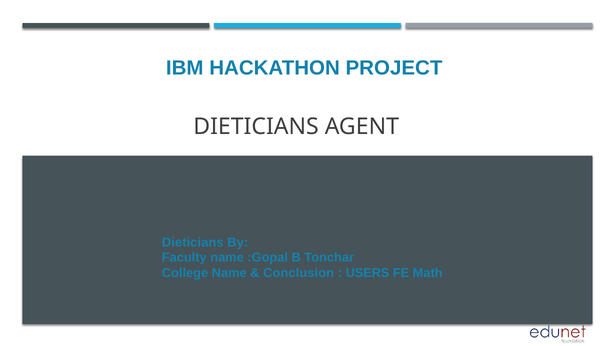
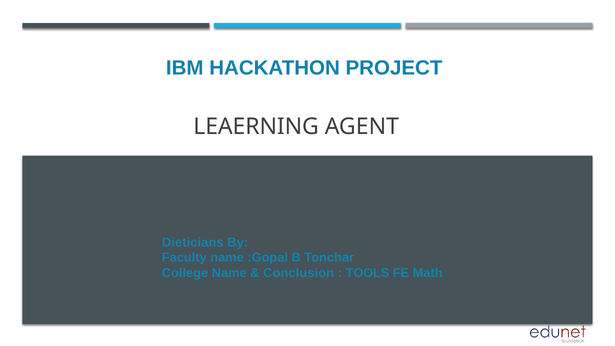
DIETICIANS: DIETICIANS -> LEAERNING (256, 127)
USERS: USERS -> TOOLS (368, 273)
